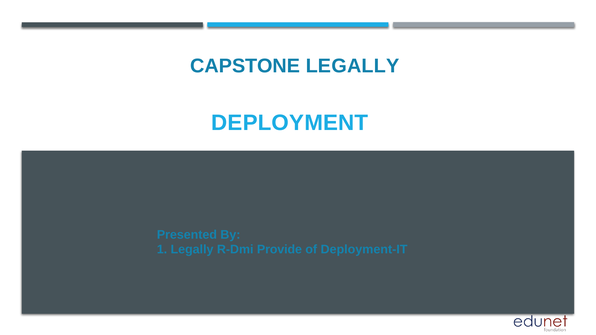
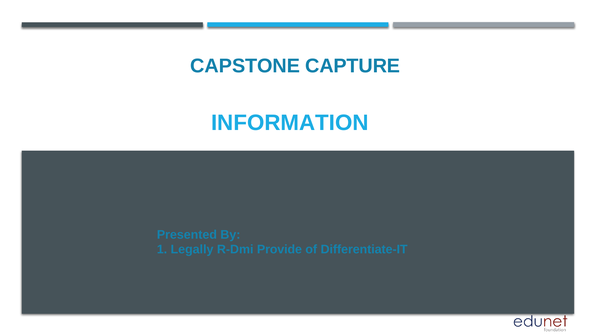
CAPSTONE LEGALLY: LEGALLY -> CAPTURE (353, 66)
DEPLOYMENT: DEPLOYMENT -> INFORMATION (290, 123)
Deployment-IT: Deployment-IT -> Differentiate-IT (364, 250)
